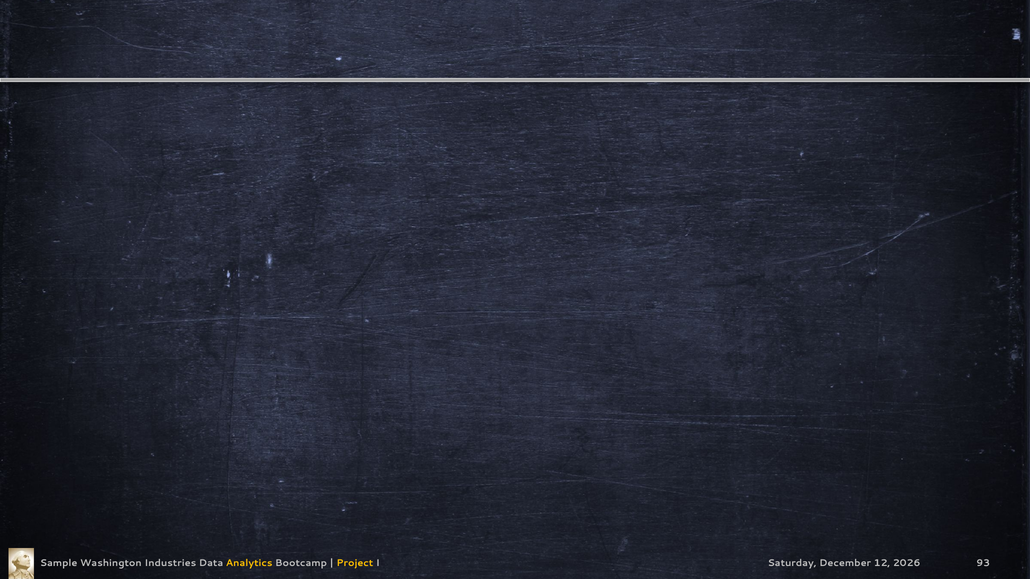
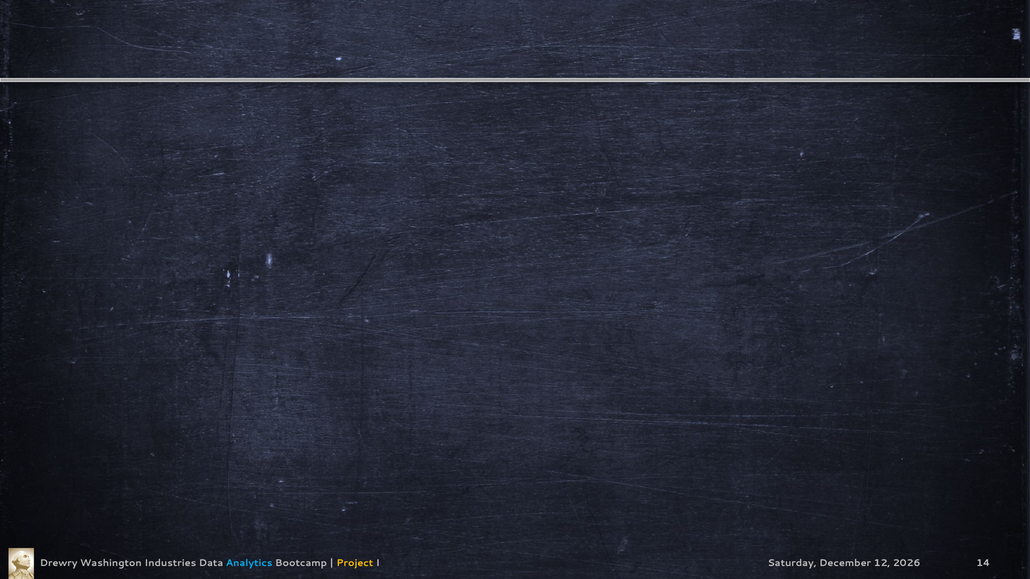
Sample: Sample -> Drewry (59, 564)
Analytics colour: yellow -> light blue (249, 564)
93: 93 -> 14 (983, 564)
